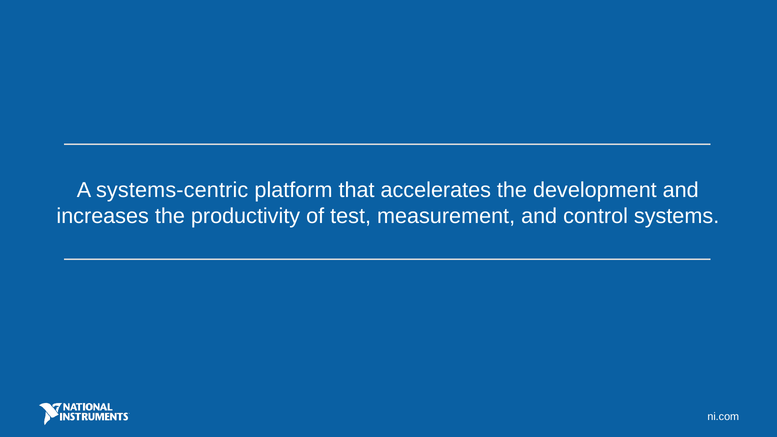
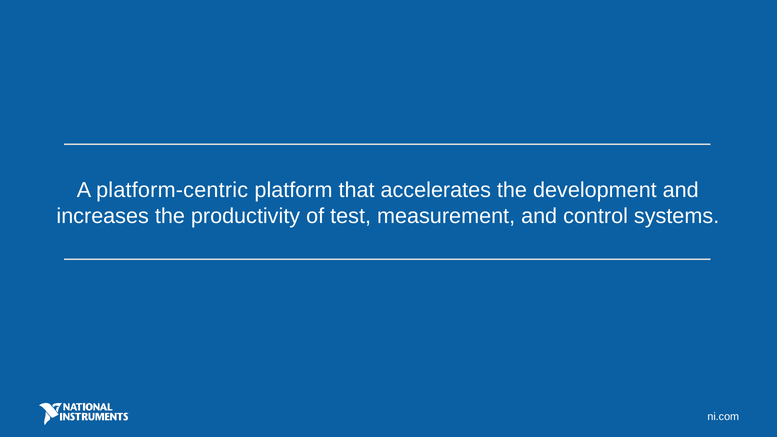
systems-centric: systems-centric -> platform-centric (172, 190)
